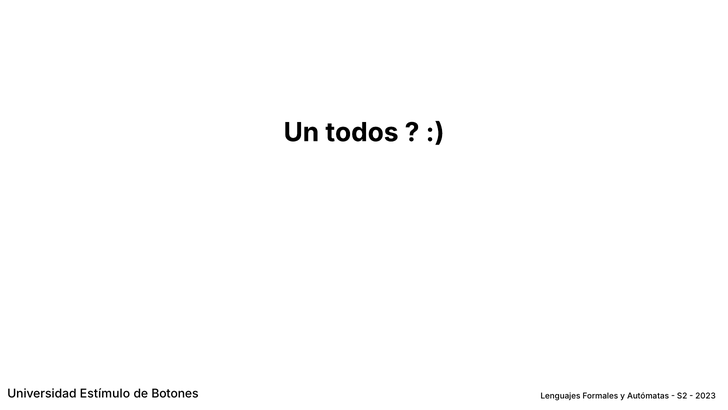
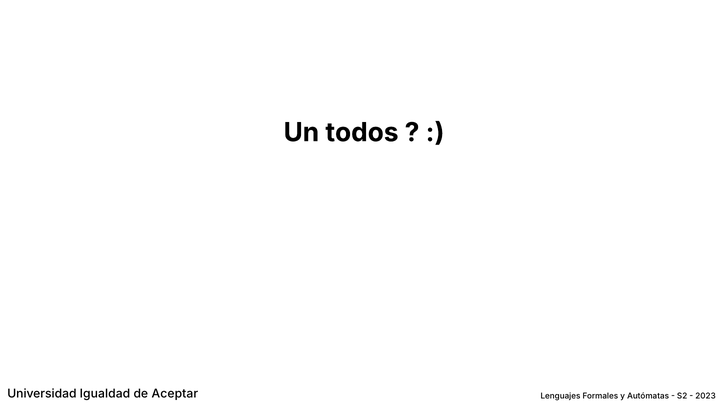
Estímulo: Estímulo -> Igualdad (105, 393)
Botones: Botones -> Aceptar (175, 393)
